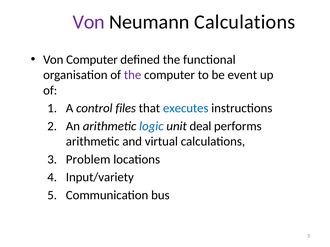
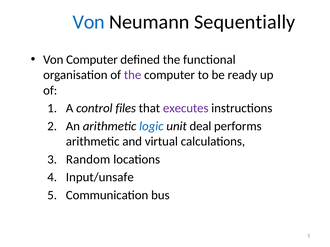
Von colour: purple -> blue (89, 22)
Neumann Calculations: Calculations -> Sequentially (245, 22)
event: event -> ready (242, 75)
executes colour: blue -> purple (186, 108)
Problem: Problem -> Random (88, 160)
Input/variety: Input/variety -> Input/unsafe (100, 178)
